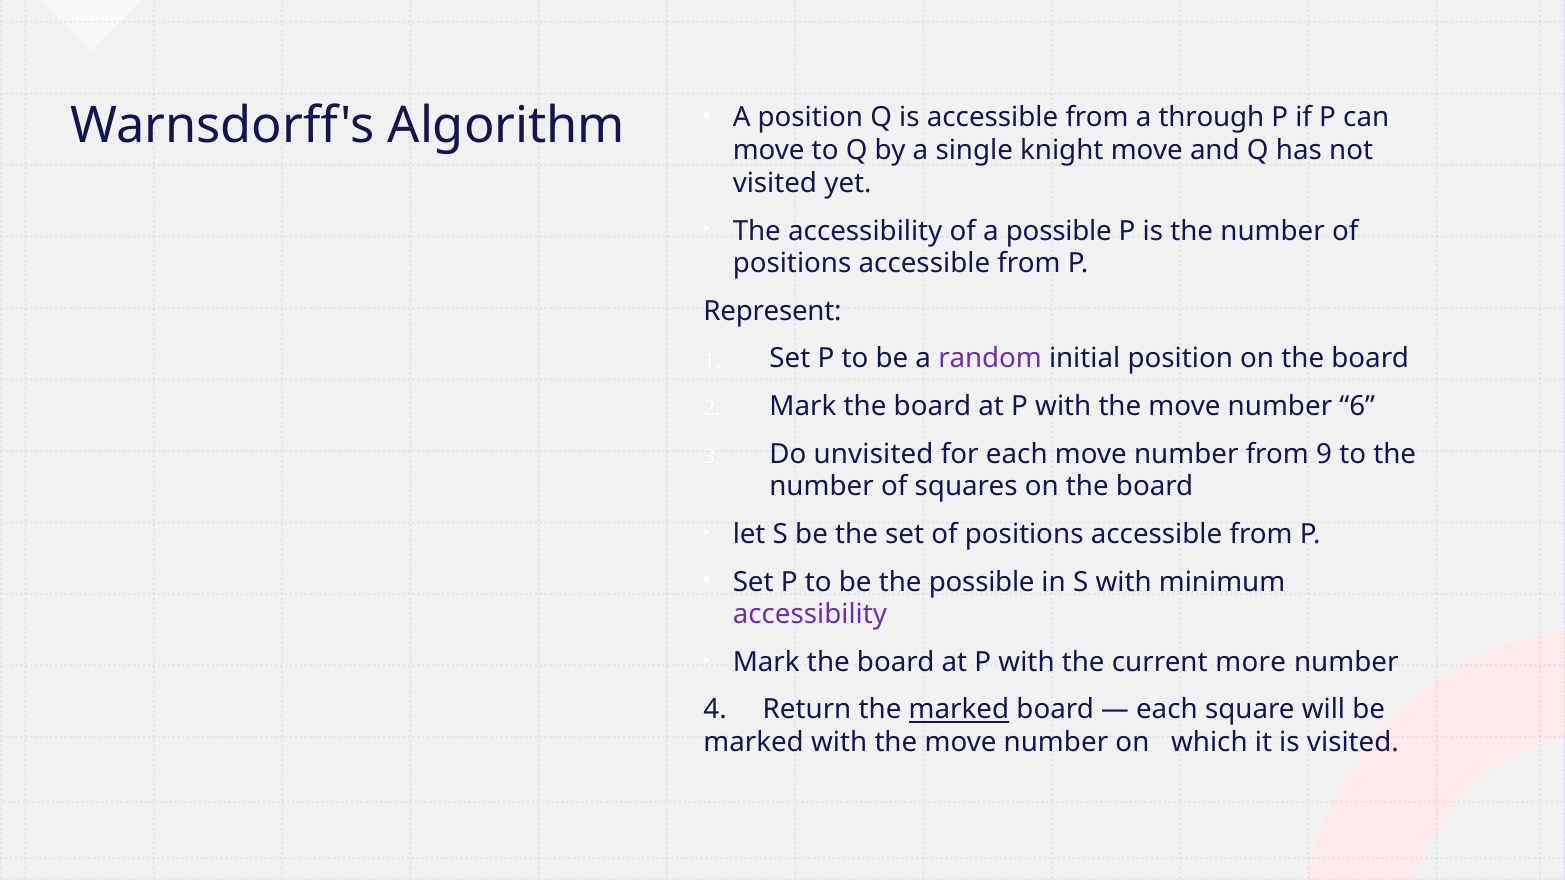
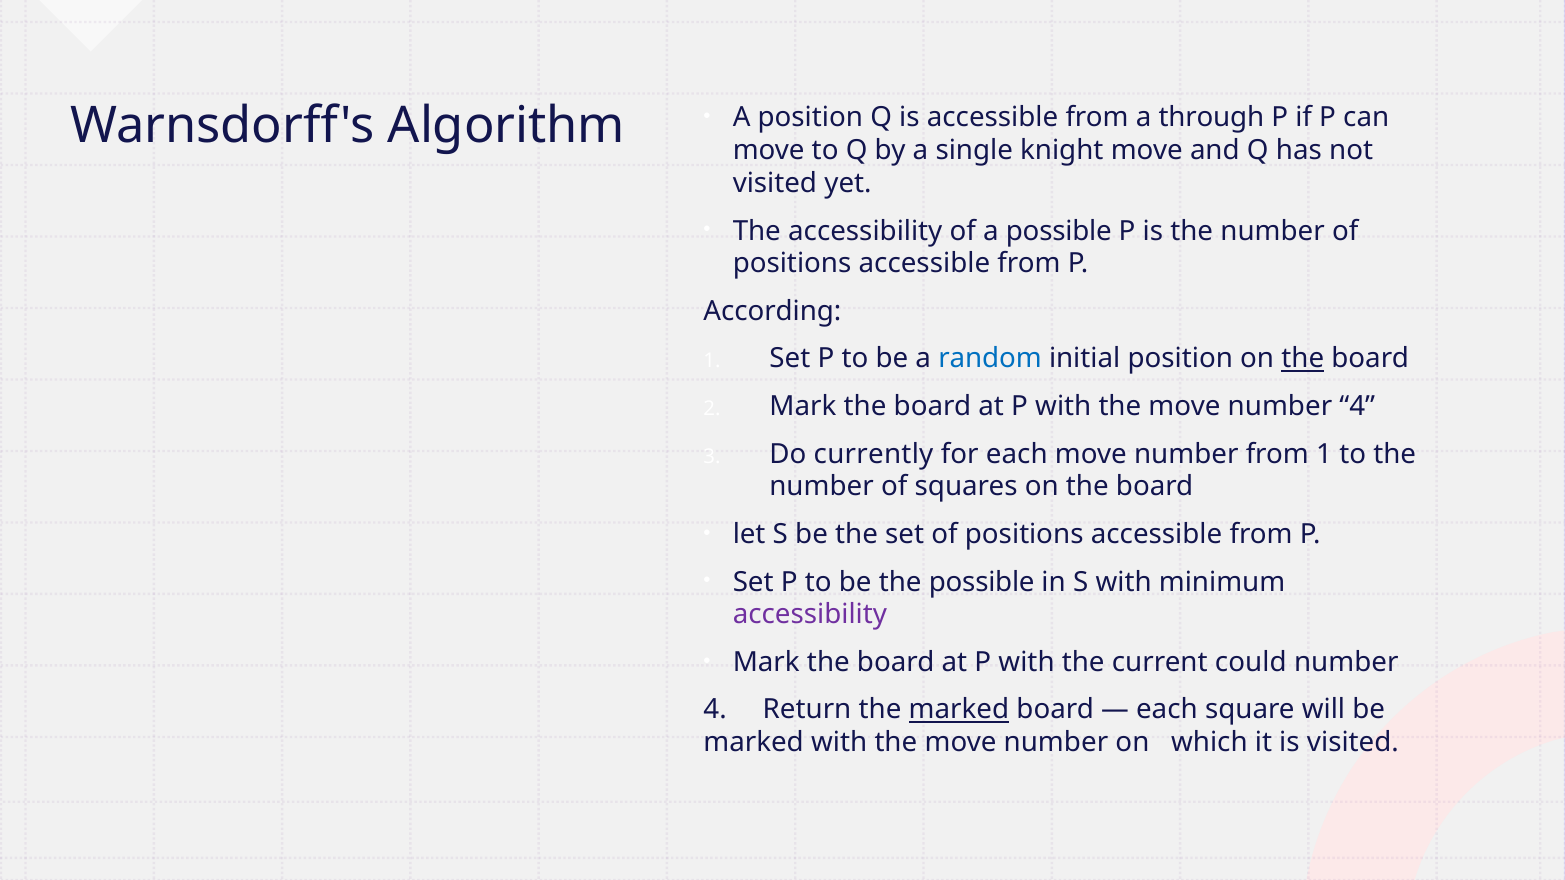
Represent: Represent -> According (772, 311)
random colour: purple -> blue (990, 359)
the underline: none -> present (1303, 359)
move number 6: 6 -> 4 (1357, 407)
unvisited: unvisited -> currently (874, 454)
from 9: 9 -> 1 (1324, 454)
more: more -> could (1251, 663)
